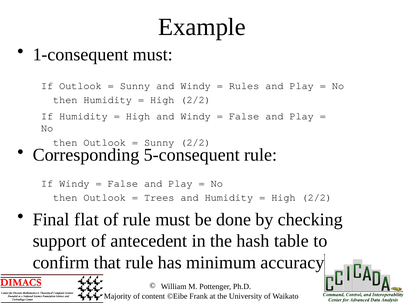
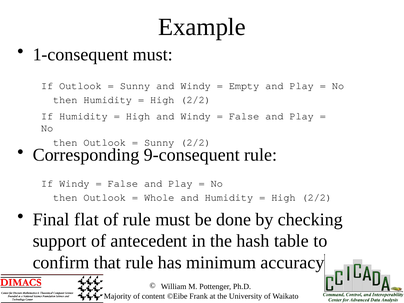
Rules: Rules -> Empty (244, 86)
5-consequent: 5-consequent -> 9-consequent (192, 155)
Trees: Trees -> Whole (159, 198)
